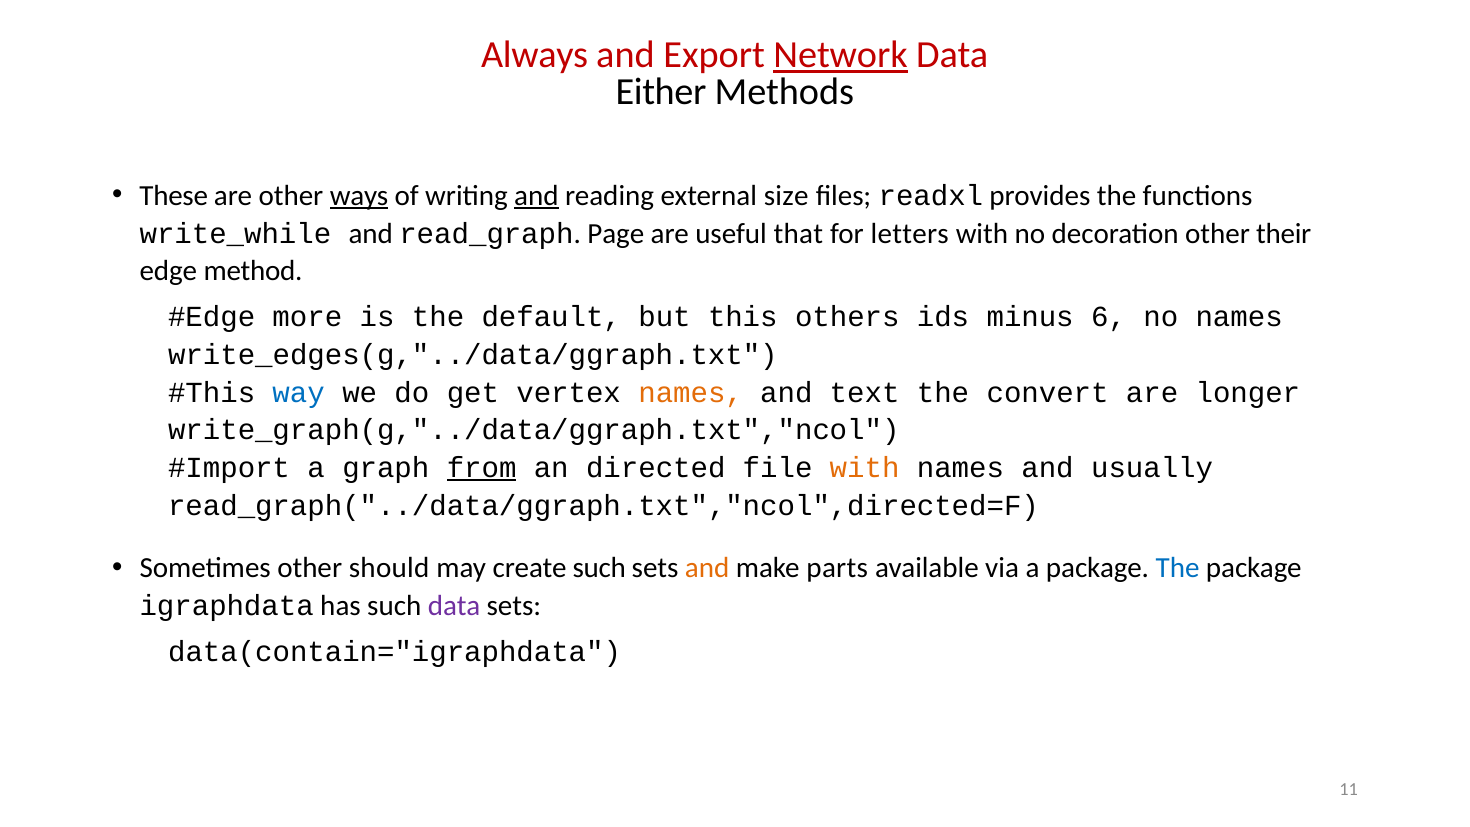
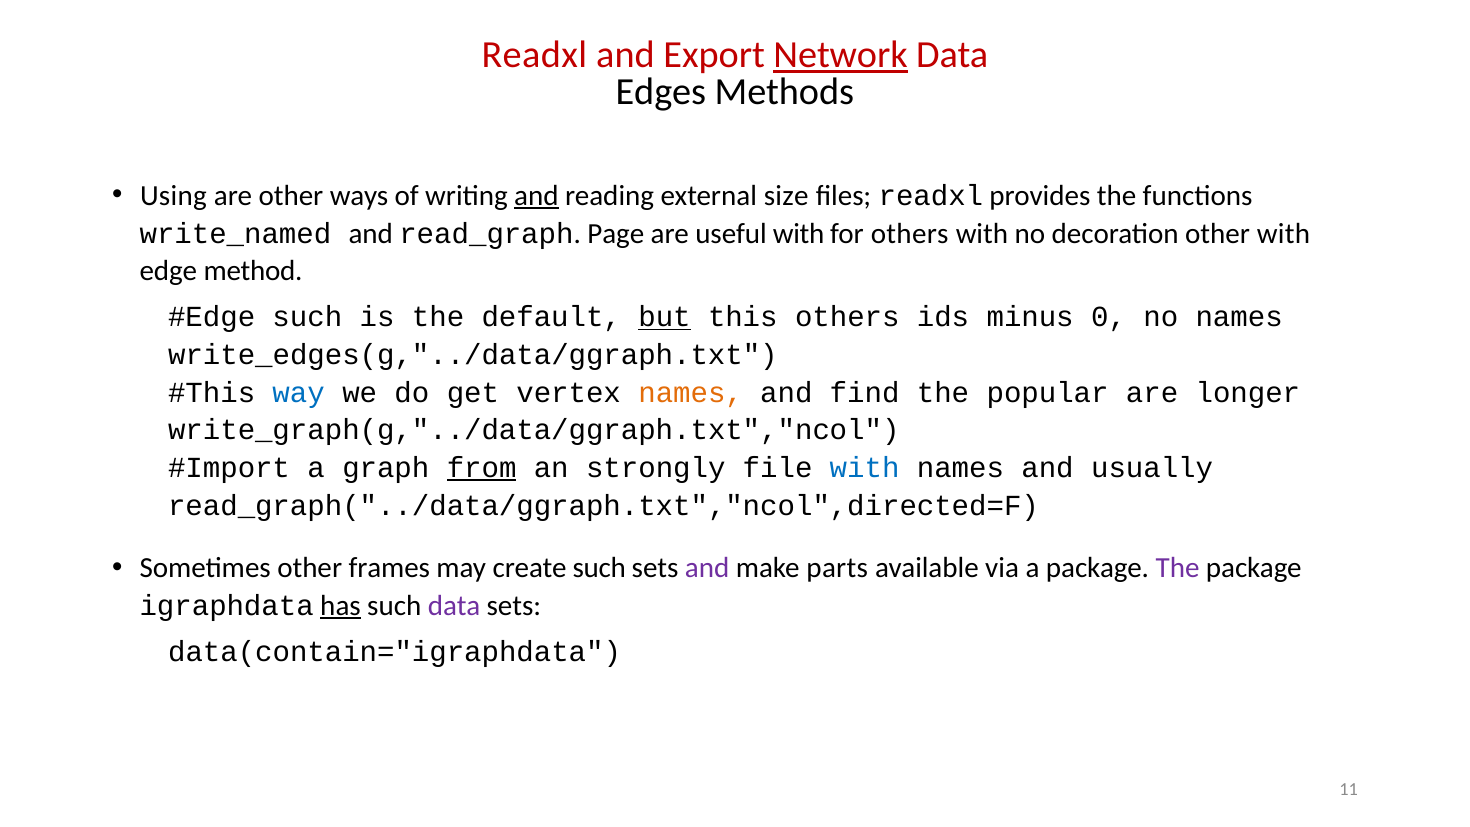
Always: Always -> Readxl (534, 55)
Either: Either -> Edges (661, 92)
These: These -> Using (173, 196)
ways underline: present -> none (359, 196)
write_while: write_while -> write_named (235, 233)
useful that: that -> with (799, 233)
for letters: letters -> others (910, 233)
other their: their -> with (1283, 233)
more: more -> such (307, 317)
but underline: none -> present (665, 317)
6: 6 -> 0 (1109, 317)
text: text -> find (865, 392)
convert: convert -> popular (1048, 392)
directed: directed -> strongly (656, 468)
with colour: orange -> blue (865, 468)
should: should -> frames (389, 568)
and colour: orange -> purple (707, 568)
The colour: blue -> purple (1178, 568)
has underline: none -> present (341, 606)
